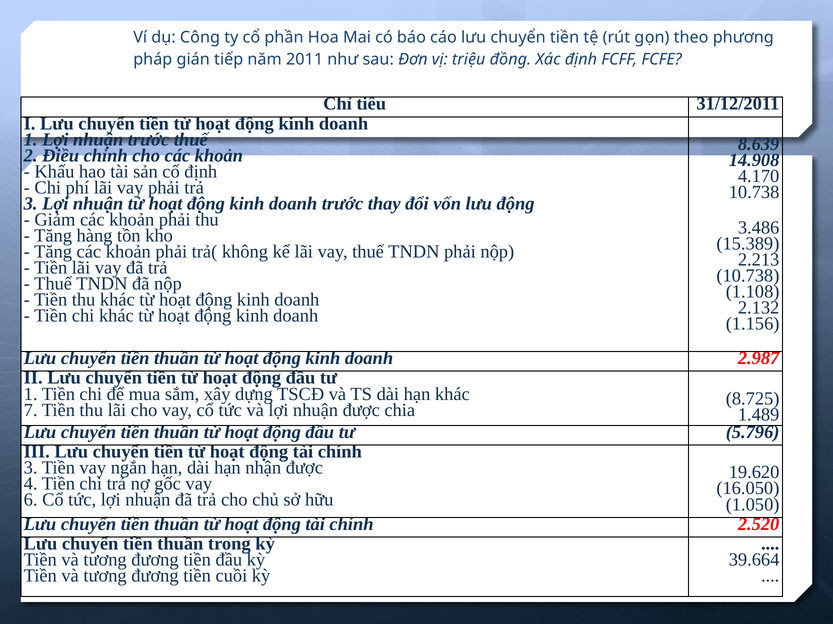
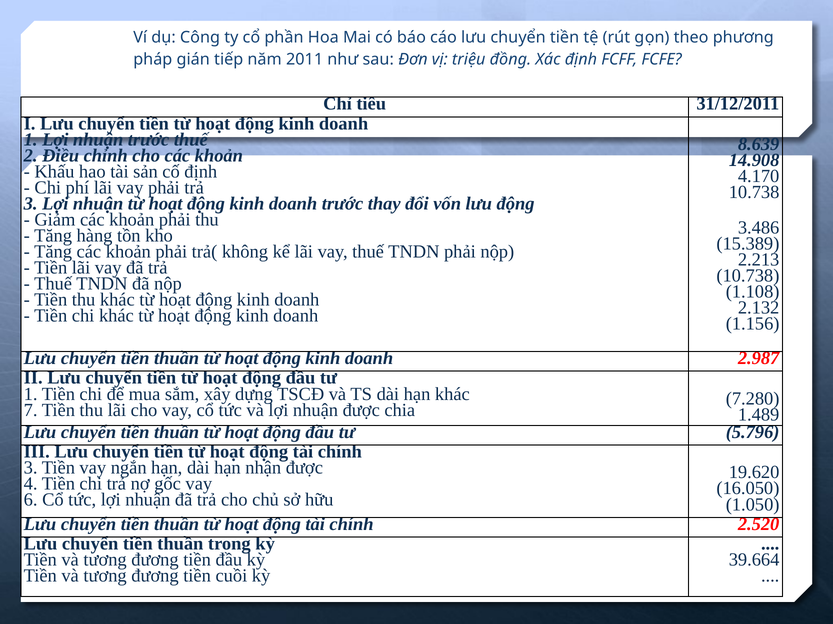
8.725: 8.725 -> 7.280 (753, 399)
